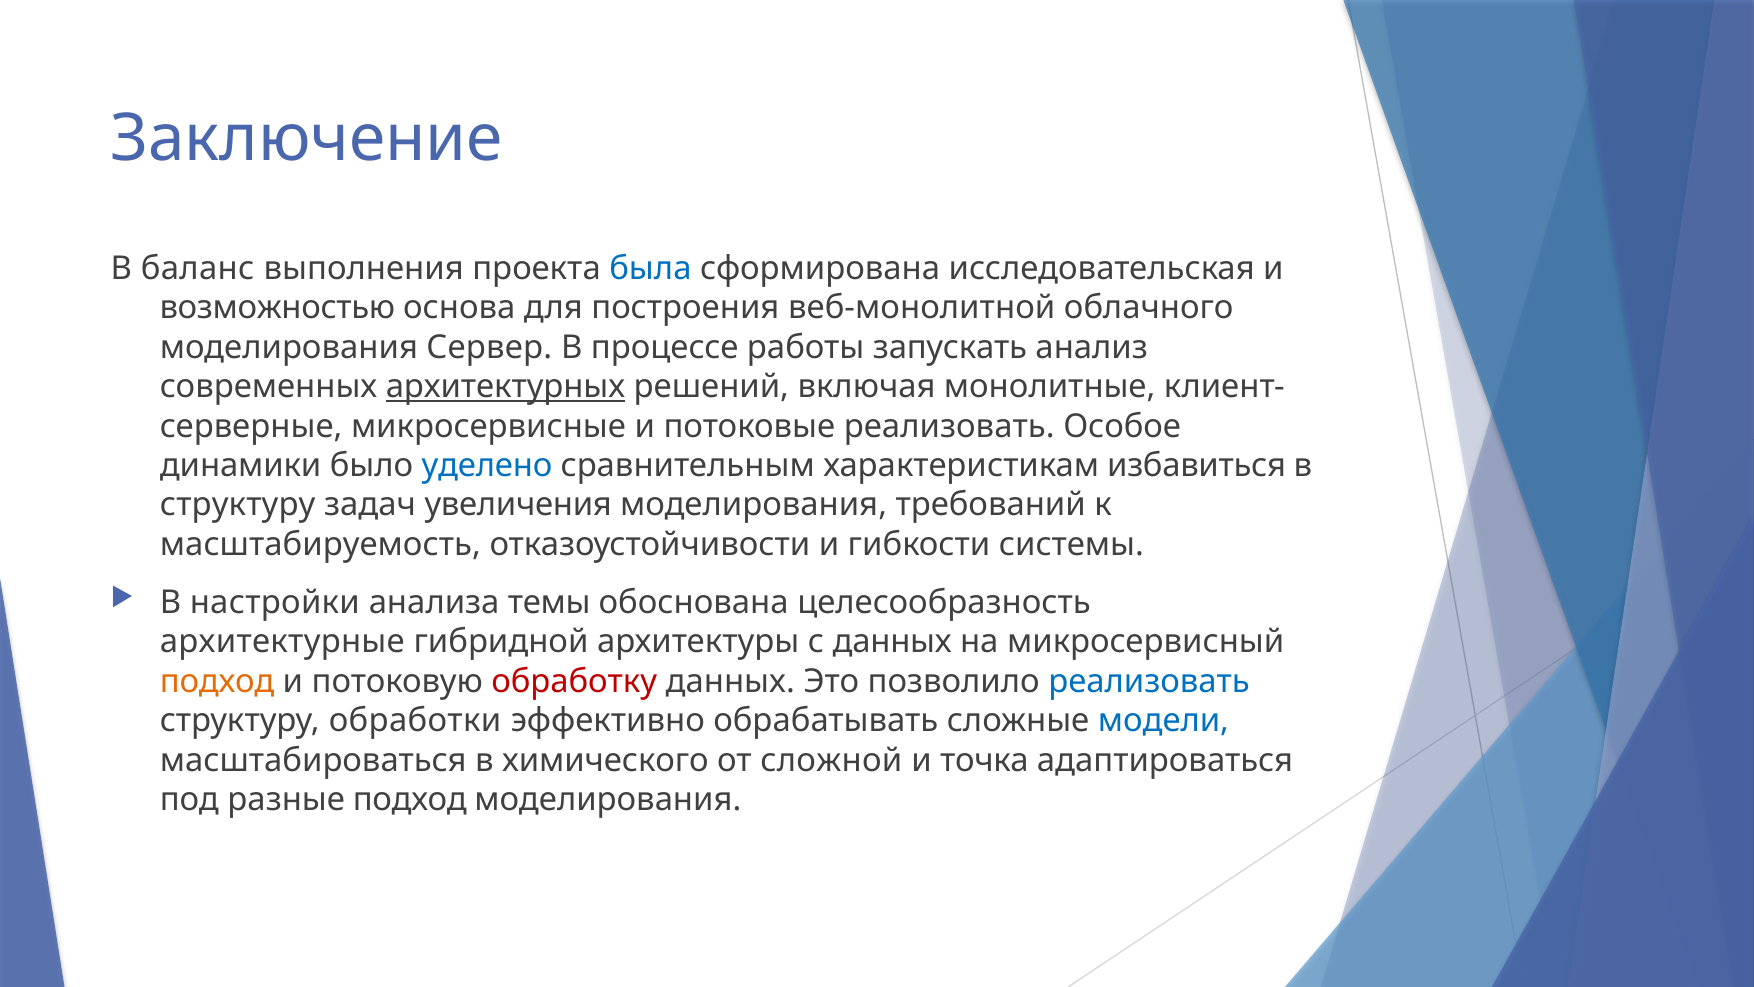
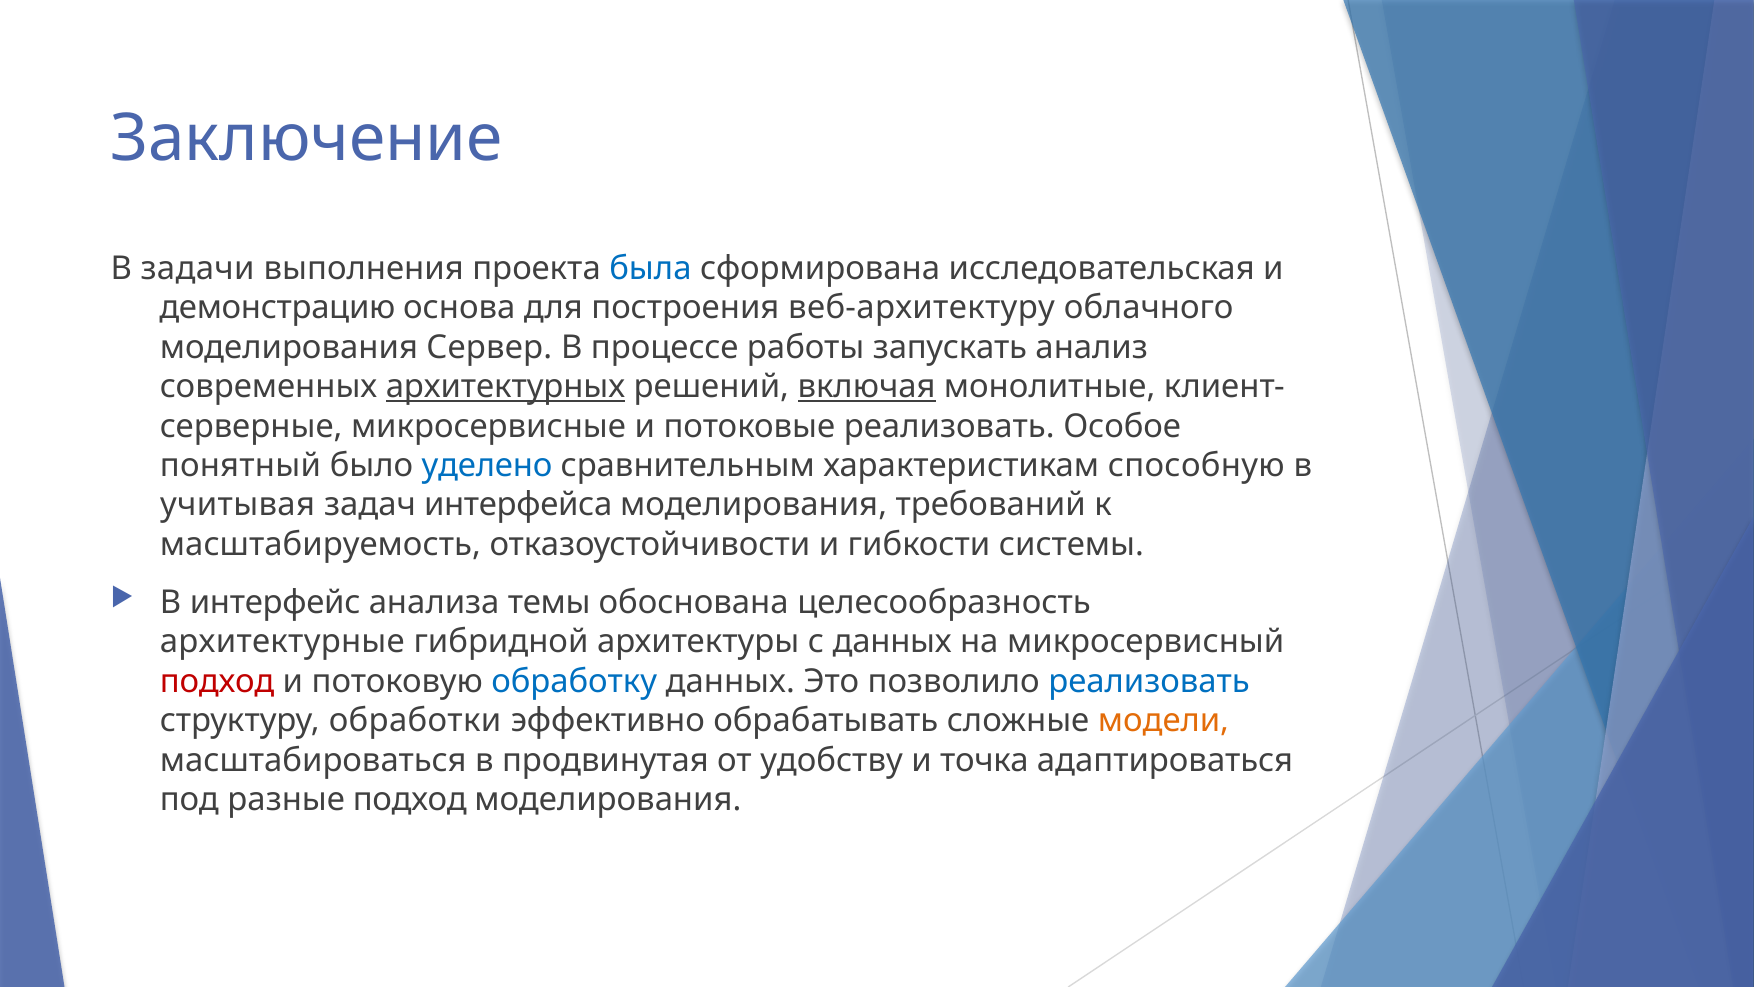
баланс: баланс -> задачи (198, 268)
возможностью: возможностью -> демонстрацию (277, 308)
веб-монолитной: веб-монолитной -> веб-архитектуру (922, 308)
включая underline: none -> present (867, 387)
динамики: динамики -> понятный (240, 465)
избавиться: избавиться -> способную (1196, 465)
структуру: структуру -> учитывая (238, 505)
увеличения: увеличения -> интерфейса (518, 505)
настройки: настройки -> интерфейс (275, 602)
подход colour: orange -> red (217, 681)
обработку colour: red -> blue (574, 681)
модели colour: blue -> orange (1163, 721)
химического: химического -> продвинутая (605, 760)
сложной: сложной -> удобству (832, 760)
